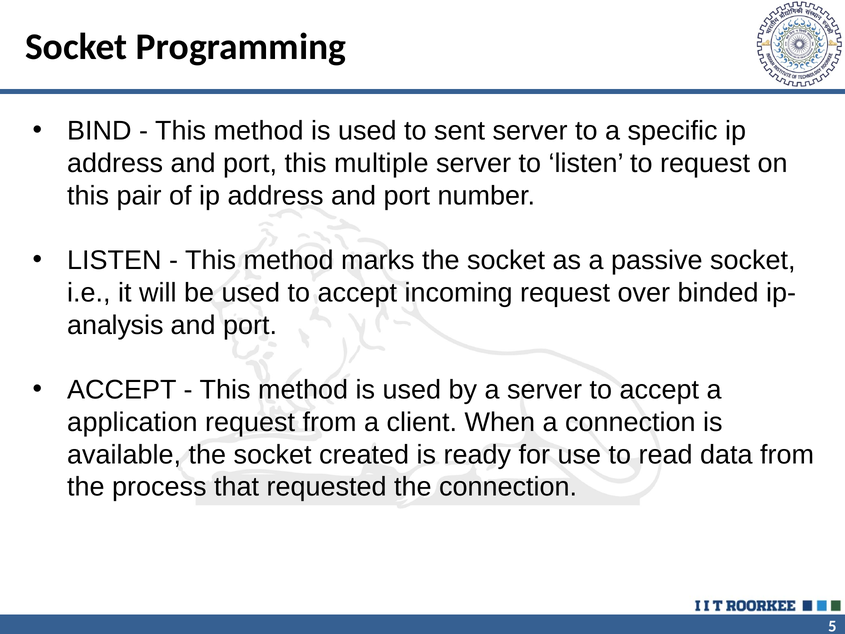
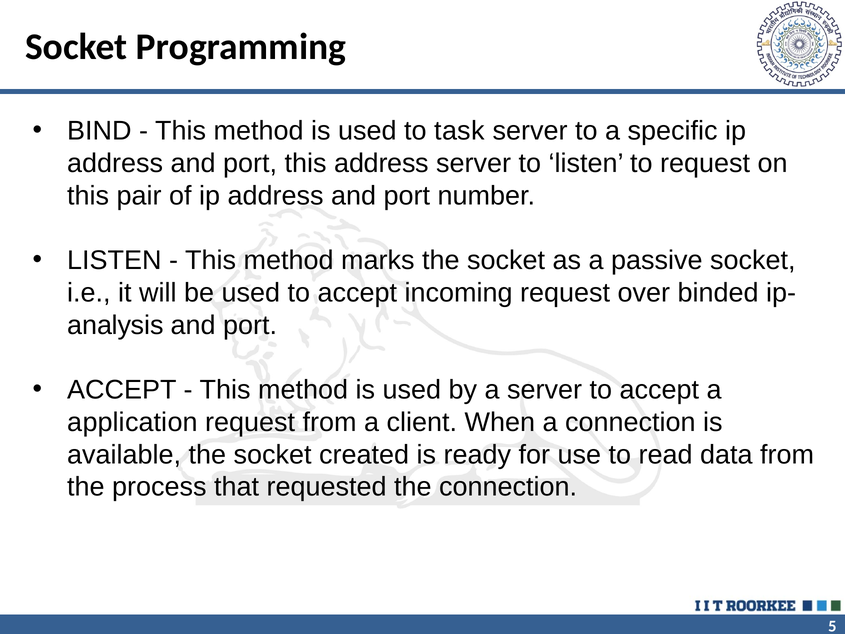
sent: sent -> task (460, 131)
this multiple: multiple -> address (382, 163)
